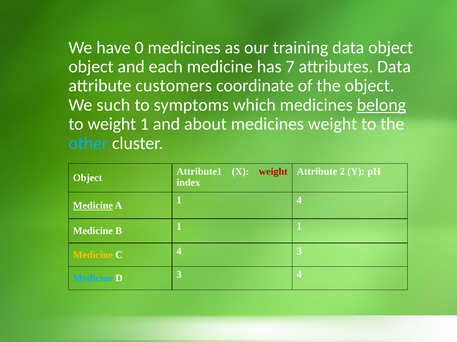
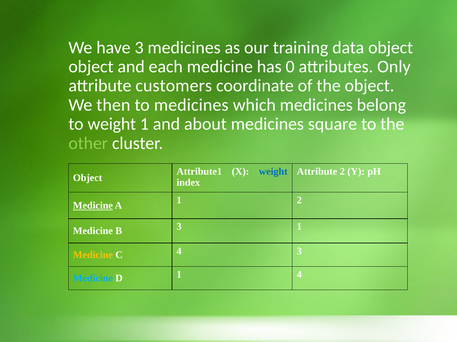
have 0: 0 -> 3 (139, 48)
7: 7 -> 0 (290, 67)
attributes Data: Data -> Only (394, 67)
such: such -> then (113, 105)
to symptoms: symptoms -> medicines (191, 105)
belong underline: present -> none (381, 105)
medicines weight: weight -> square (333, 124)
other colour: light blue -> light green (88, 144)
weight colour: red -> blue (273, 172)
1 4: 4 -> 2 (299, 201)
B 1: 1 -> 3 (179, 227)
D 3: 3 -> 1 (179, 275)
